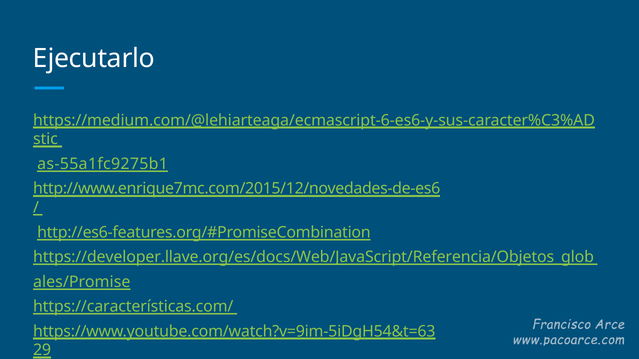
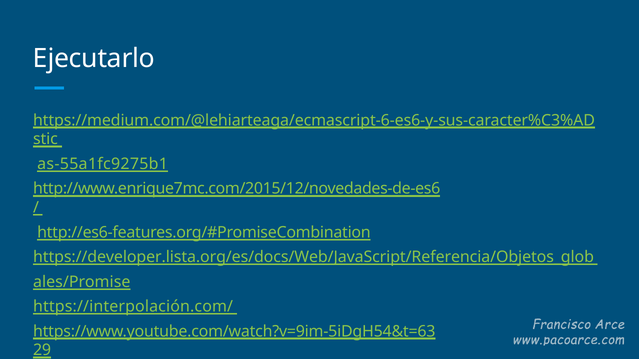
https://developer.llave.org/es/docs/Web/JavaScript/Referencia/Objetos_glob: https://developer.llave.org/es/docs/Web/JavaScript/Referencia/Objetos_glob -> https://developer.lista.org/es/docs/Web/JavaScript/Referencia/Objetos_glob (314, 257)
https://características.com/: https://características.com/ -> https://interpolación.com/ (133, 307)
